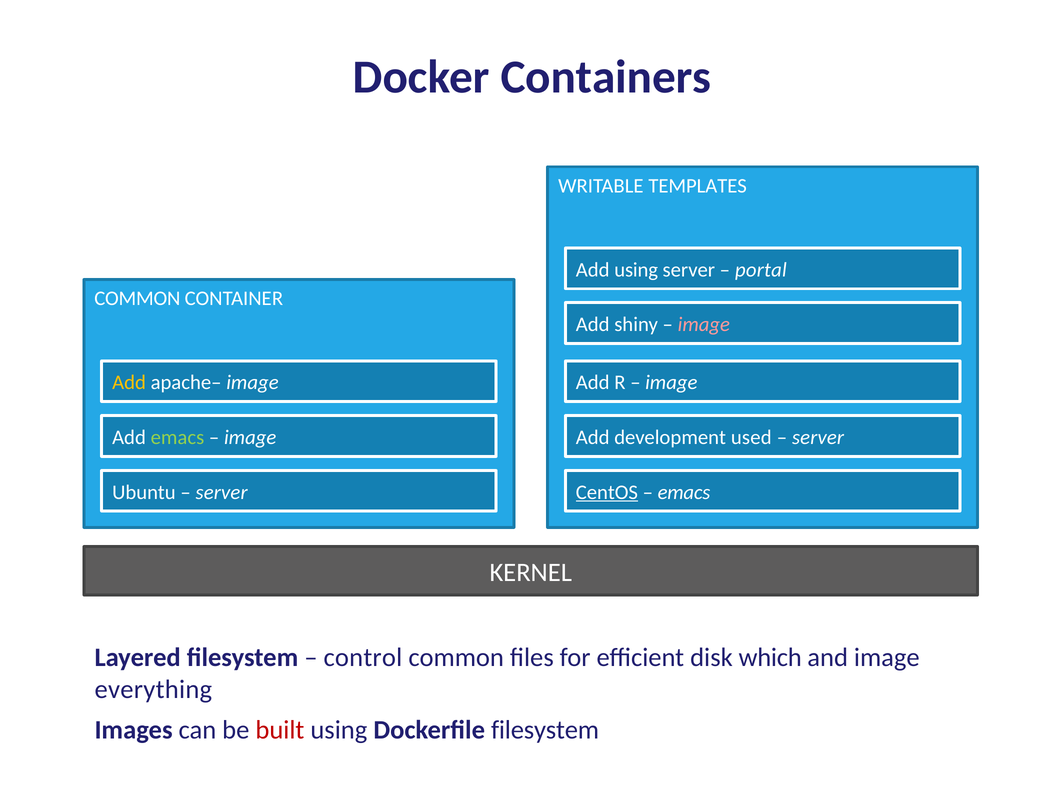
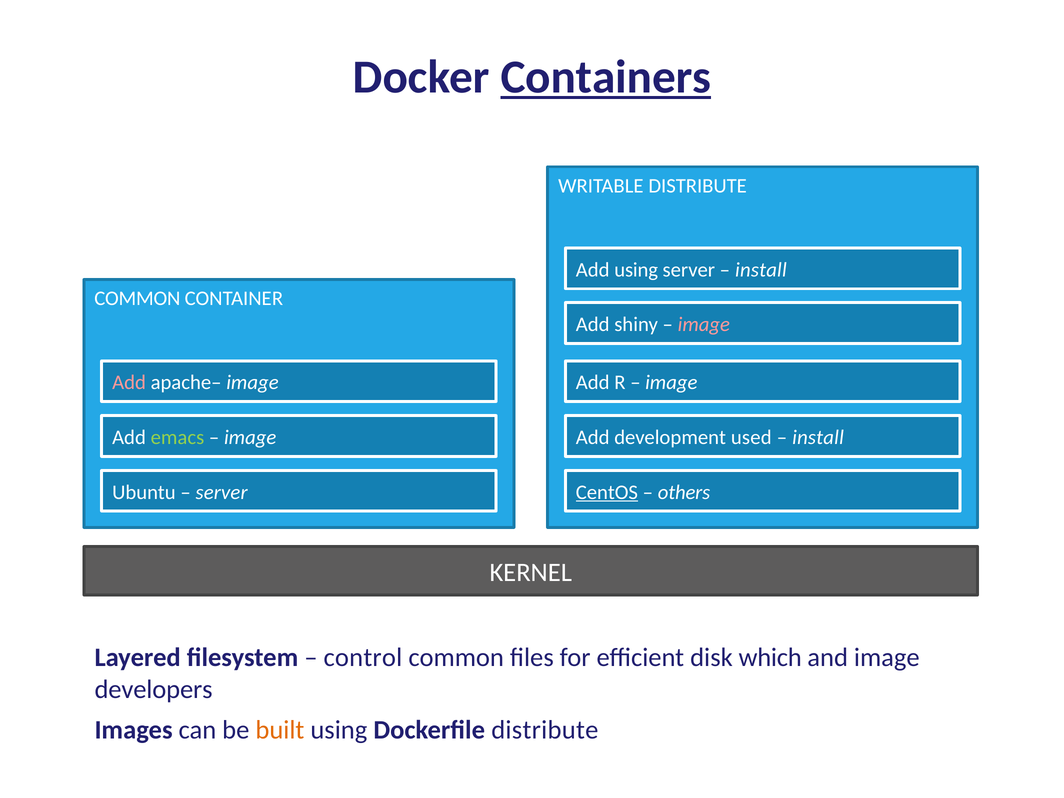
Containers underline: none -> present (606, 77)
WRITABLE TEMPLATES: TEMPLATES -> DISTRIBUTE (698, 186)
portal: portal -> install (761, 270)
Add colour: yellow -> pink (129, 383)
server: server -> install (818, 437)
emacs: emacs -> others (684, 492)
everything: everything -> developers (154, 689)
built colour: red -> orange (280, 730)
Dockerfile filesystem: filesystem -> distribute (545, 730)
